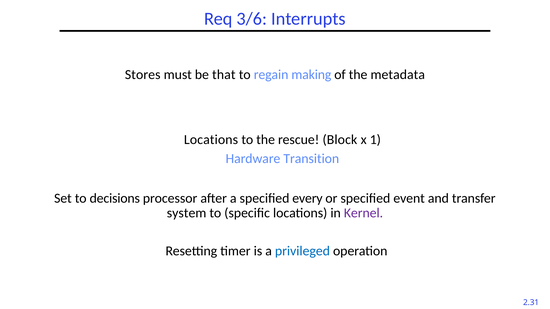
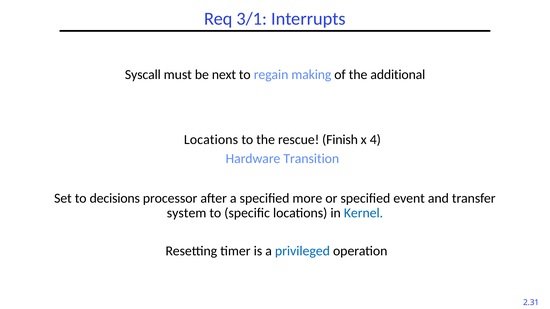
3/6: 3/6 -> 3/1 (252, 19)
Stores: Stores -> Syscall (143, 75)
that: that -> next (224, 75)
metadata: metadata -> additional (398, 75)
Block: Block -> Finish (340, 140)
1: 1 -> 4 (375, 140)
every: every -> more (307, 198)
Kernel colour: purple -> blue (363, 213)
